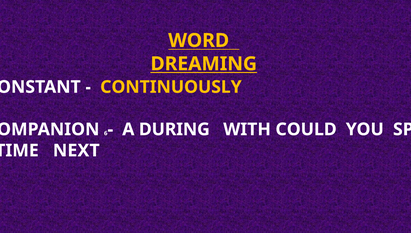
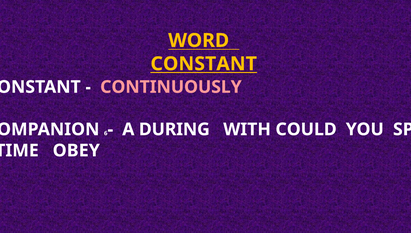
DREAMING: DREAMING -> CONSTANT (204, 64)
CONTINUOUSLY colour: yellow -> pink (171, 87)
NEXT: NEXT -> OBEY (76, 151)
